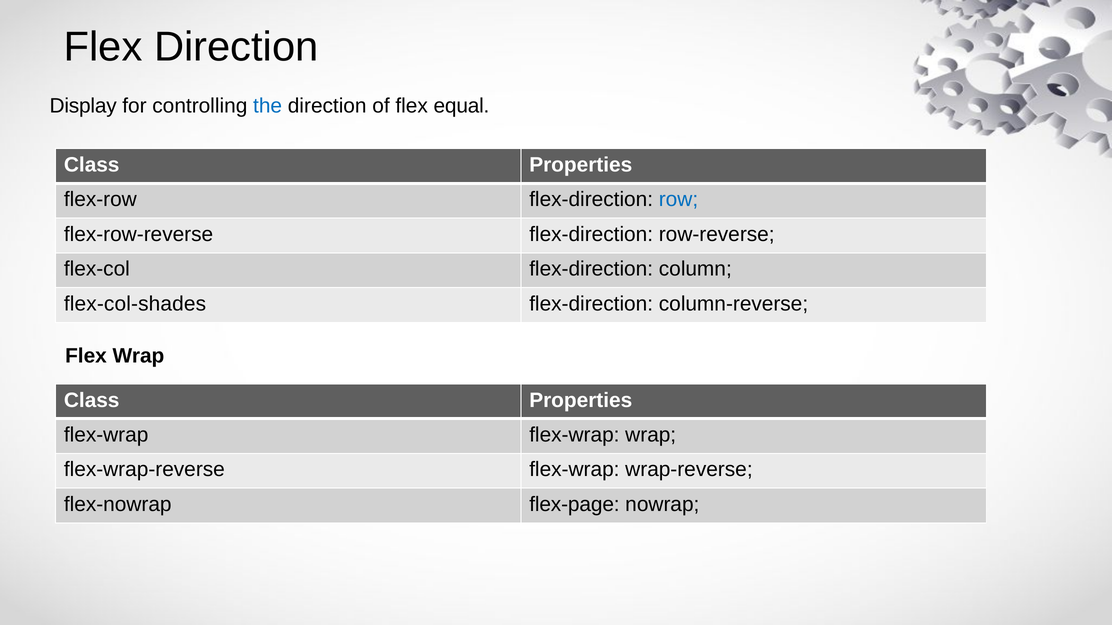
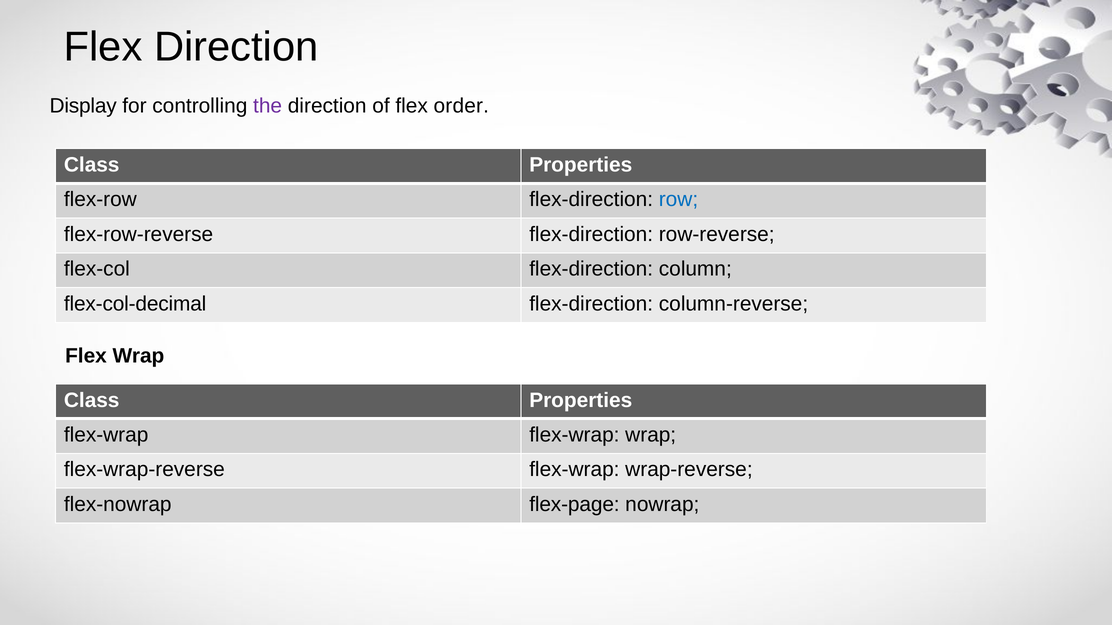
the colour: blue -> purple (268, 106)
equal: equal -> order (461, 106)
flex-col-shades: flex-col-shades -> flex-col-decimal (135, 304)
